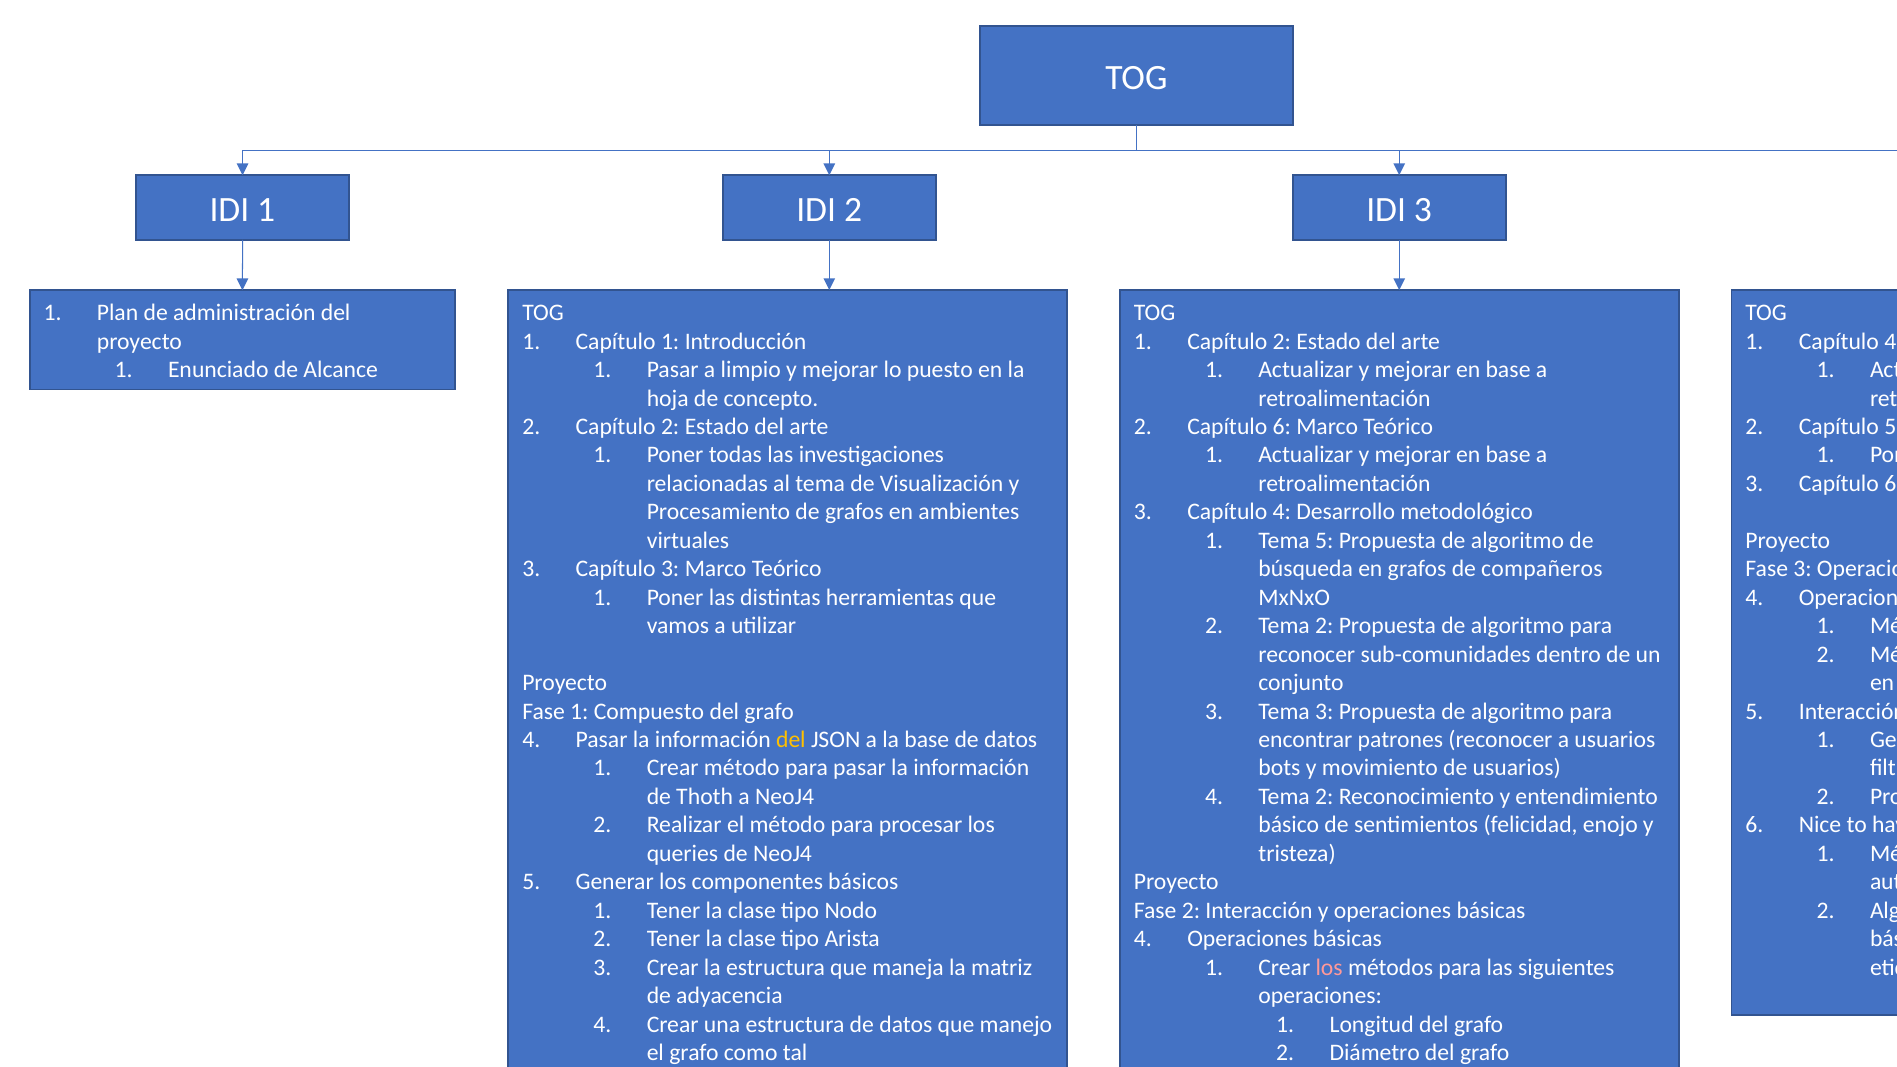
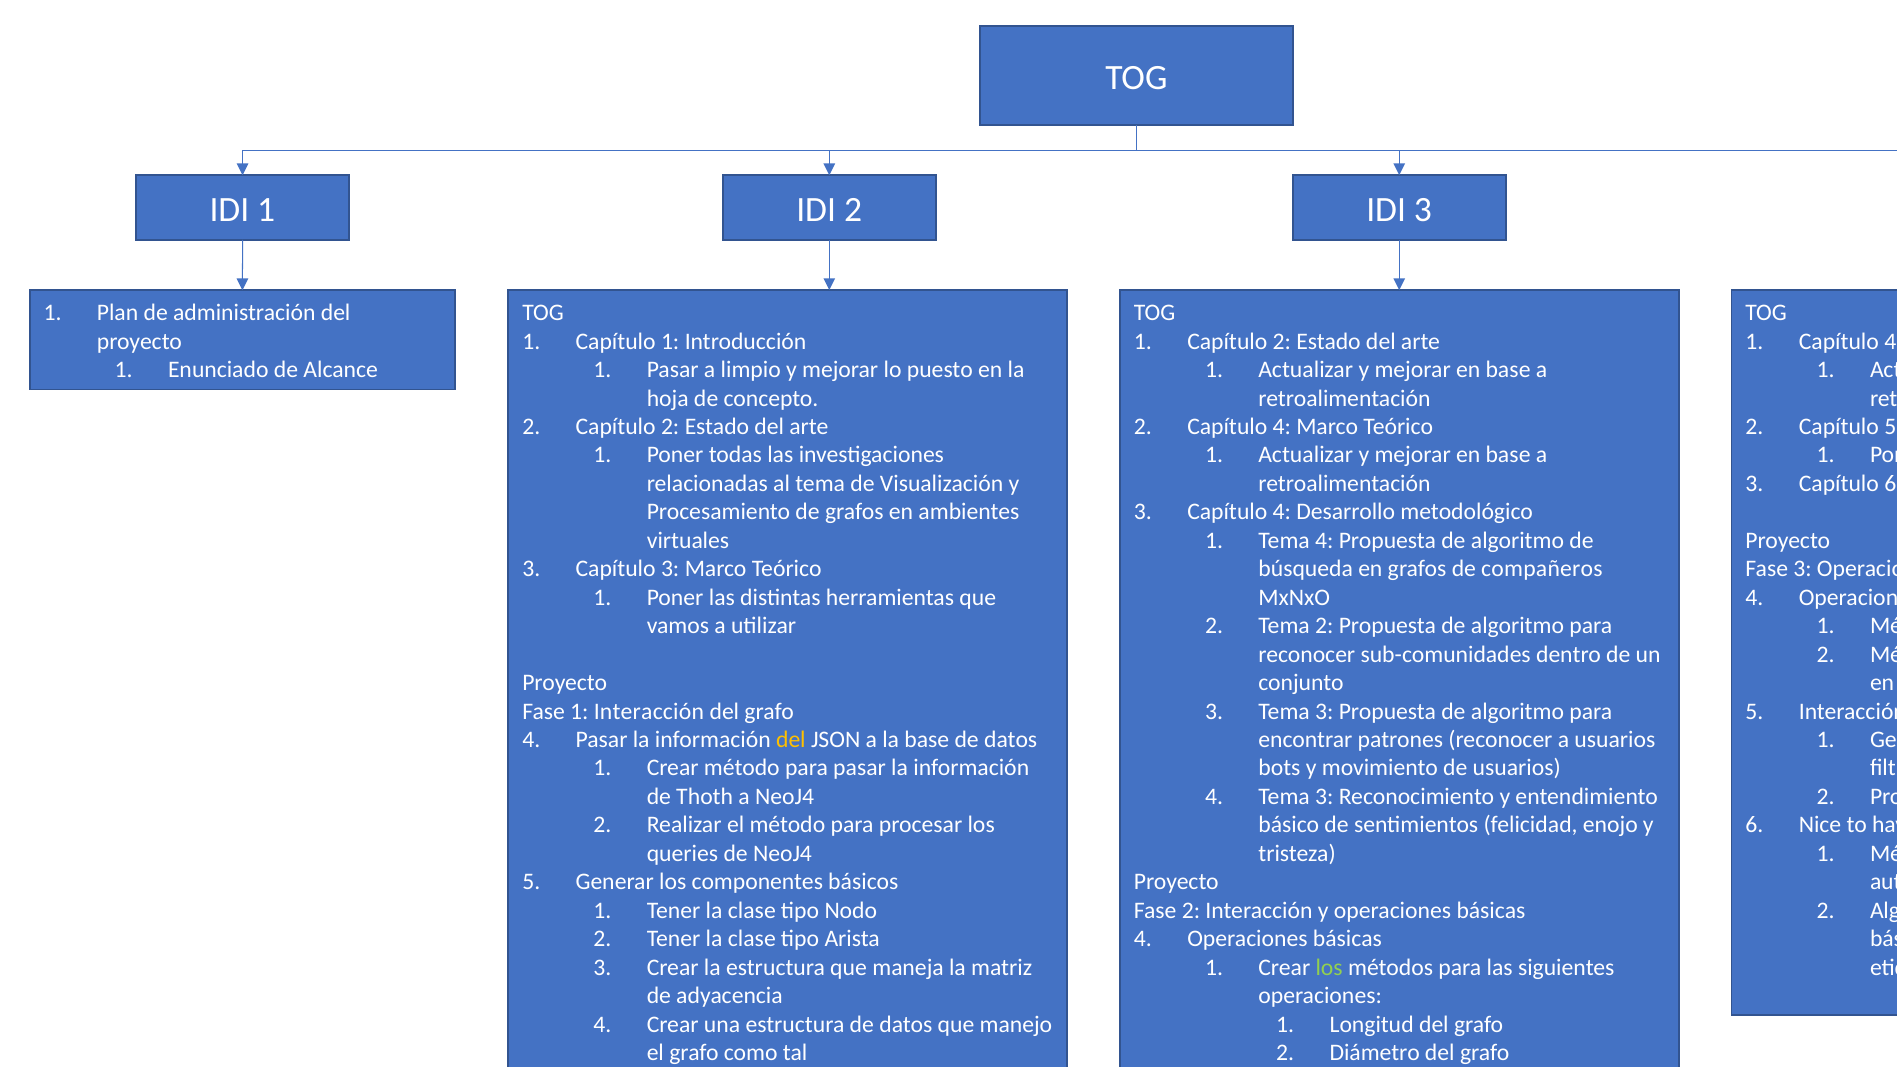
2 Capítulo 6: 6 -> 4 (1282, 427)
Tema 5: 5 -> 4 (1324, 541)
1 Compuesto: Compuesto -> Interacción (649, 711)
4 Tema 2: 2 -> 3 (1324, 797)
los colour: pink -> light green (1329, 967)
